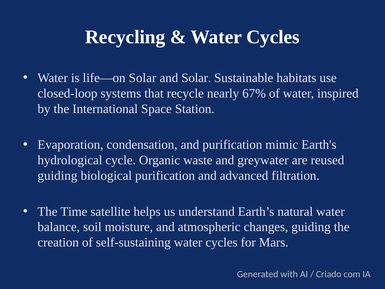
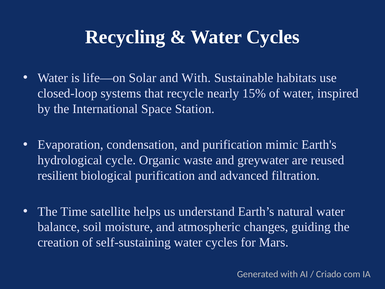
and Solar: Solar -> With (196, 78)
67%: 67% -> 15% (254, 93)
guiding: guiding -> resilient (58, 175)
